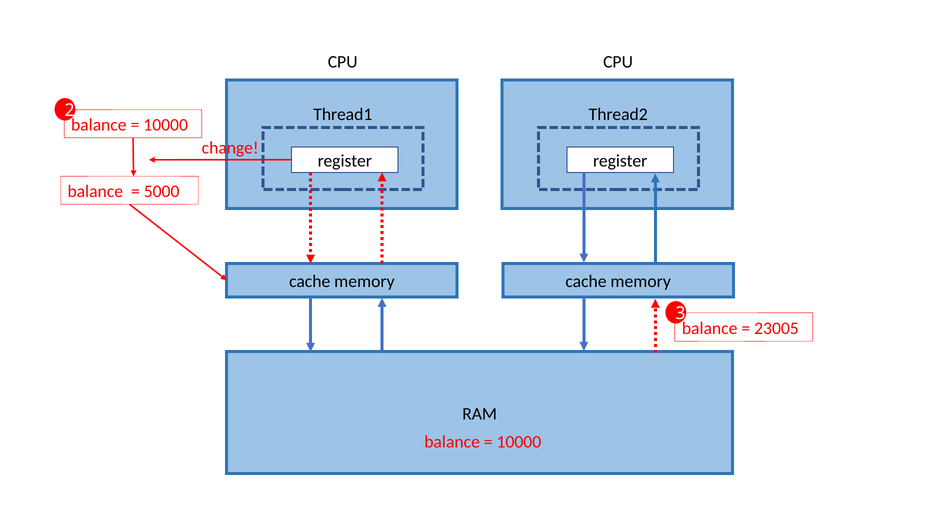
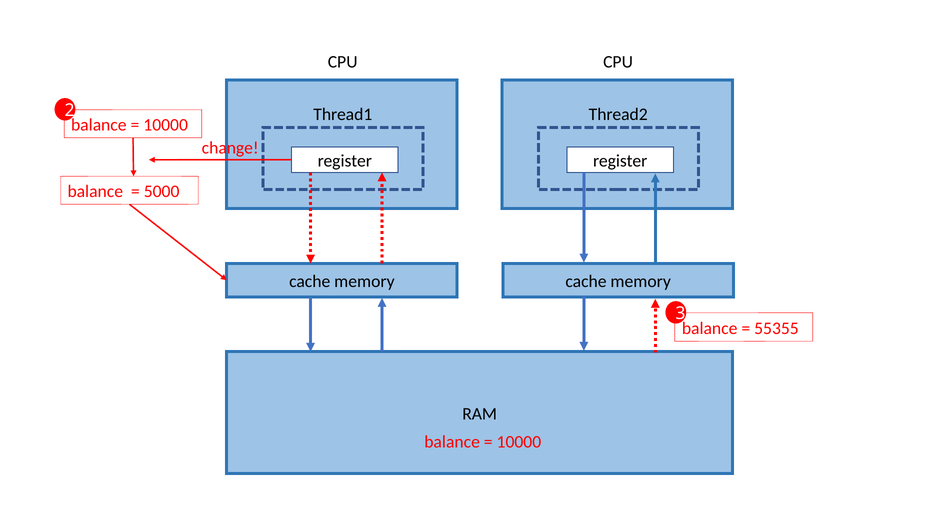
23005: 23005 -> 55355 (776, 328)
